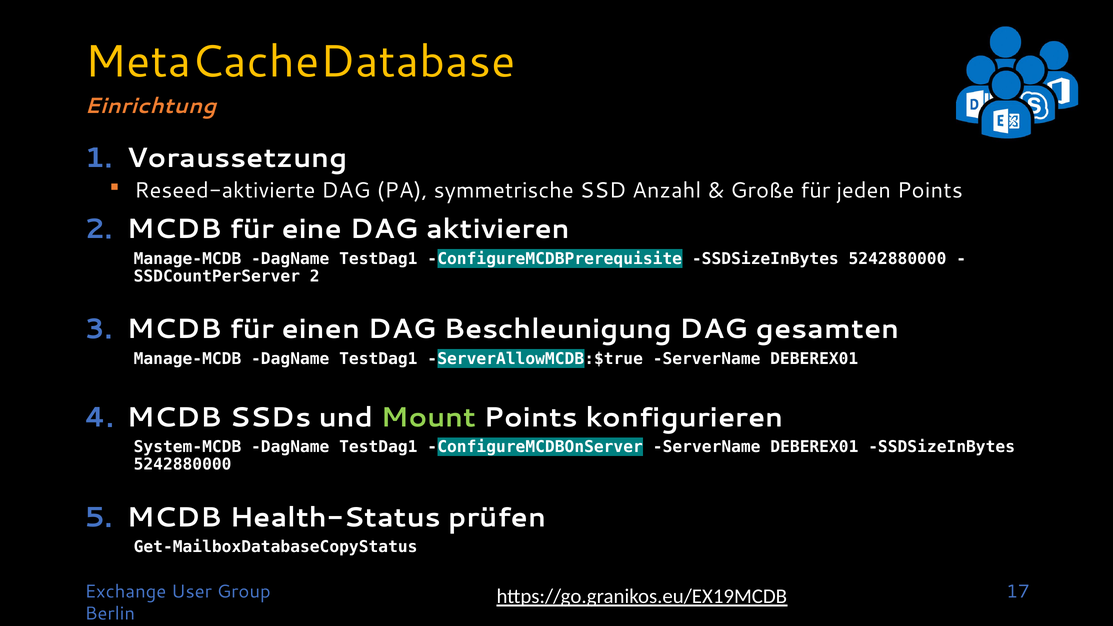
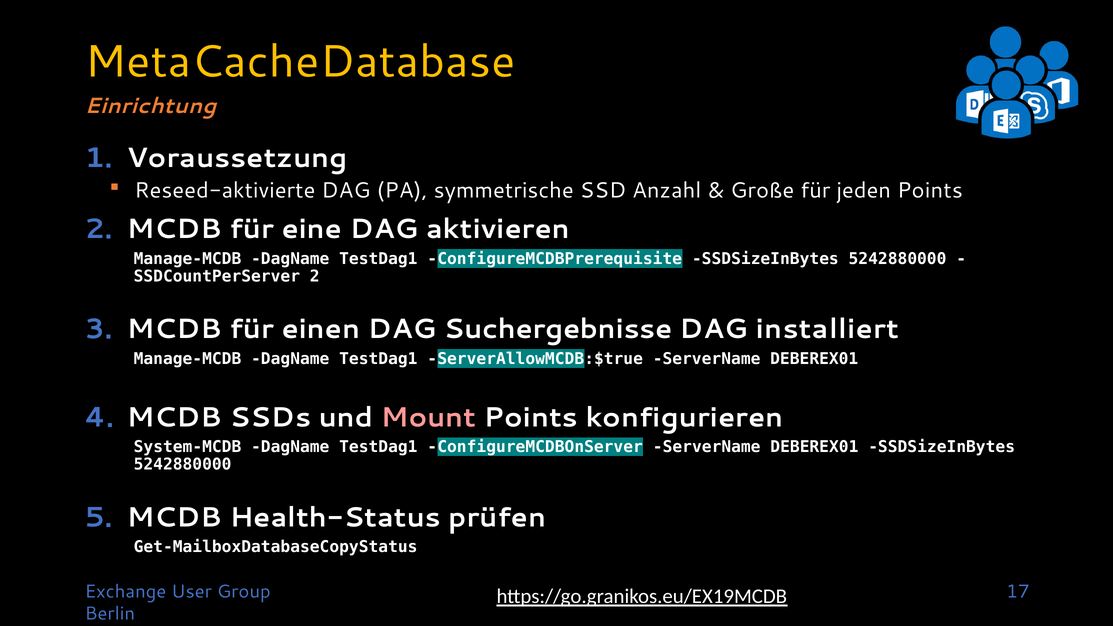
Beschleunigung: Beschleunigung -> Suchergebnisse (558, 329)
gesamten: gesamten -> installiert (827, 329)
Mount colour: light green -> pink (429, 417)
